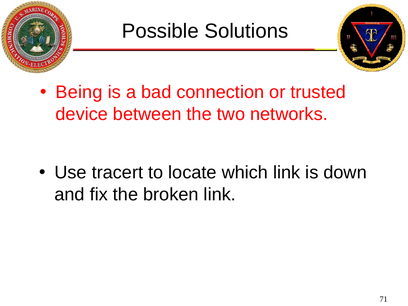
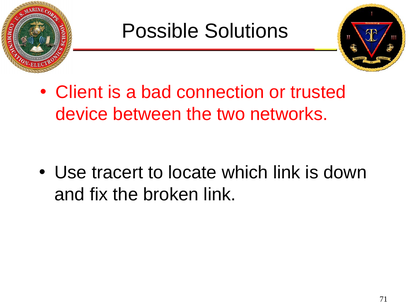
Being: Being -> Client (79, 92)
